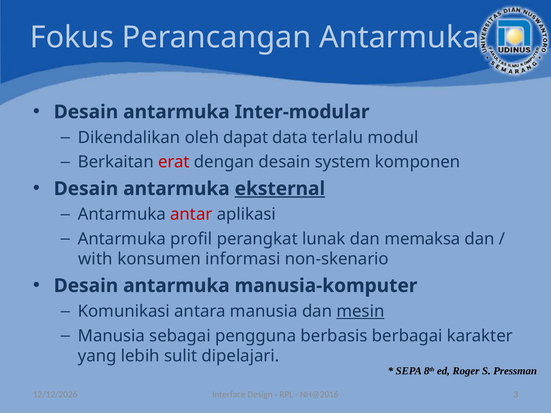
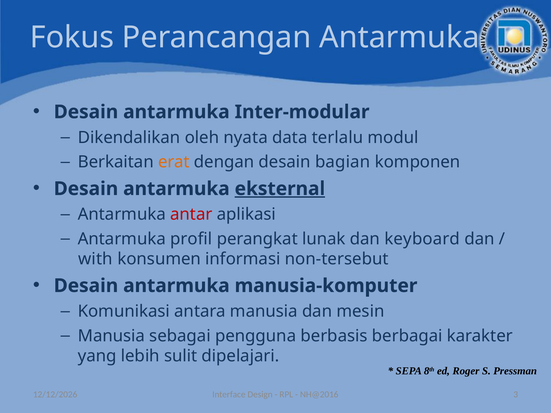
dapat: dapat -> nyata (246, 138)
erat colour: red -> orange (174, 162)
system: system -> bagian (343, 162)
memaksa: memaksa -> keyboard (422, 239)
non-skenario: non-skenario -> non-tersebut (337, 259)
mesin underline: present -> none (360, 312)
